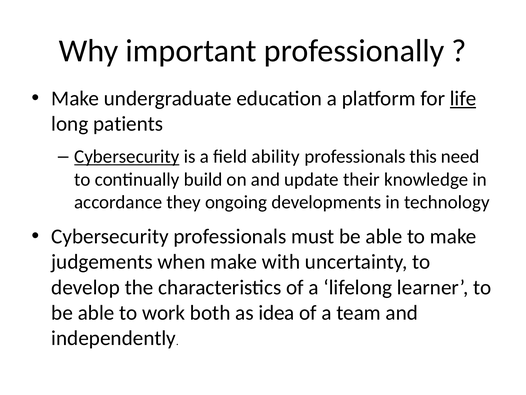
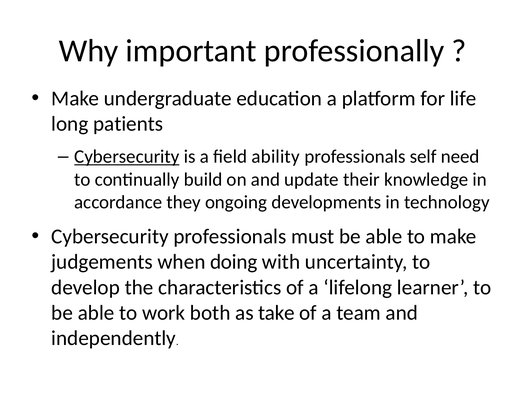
life underline: present -> none (463, 98)
this: this -> self (423, 157)
when make: make -> doing (234, 262)
idea: idea -> take (276, 312)
